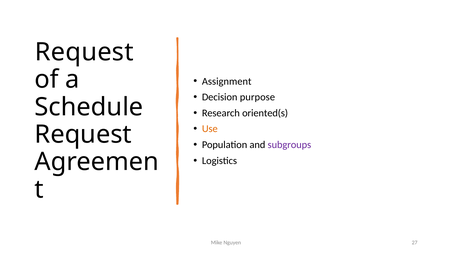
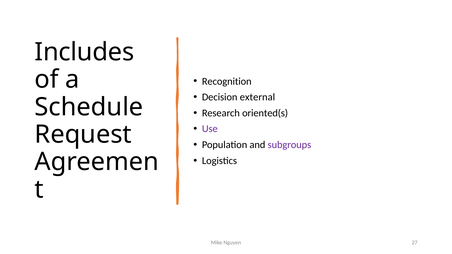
Request: Request -> Includes (84, 52)
Assignment: Assignment -> Recognition (227, 81)
purpose: purpose -> external (257, 97)
Use colour: orange -> purple (210, 129)
